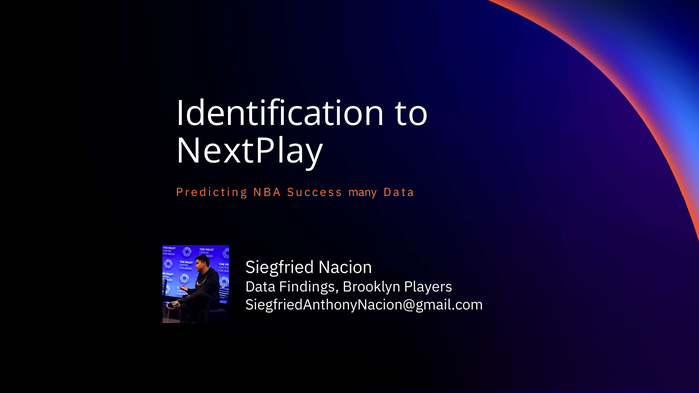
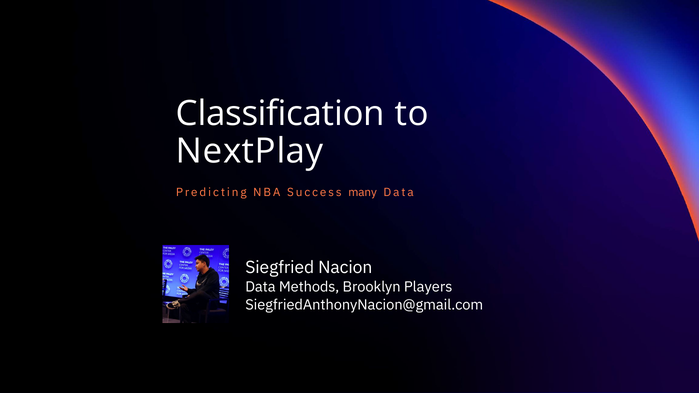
Identification: Identification -> Classification (280, 114)
Findings: Findings -> Methods (309, 287)
